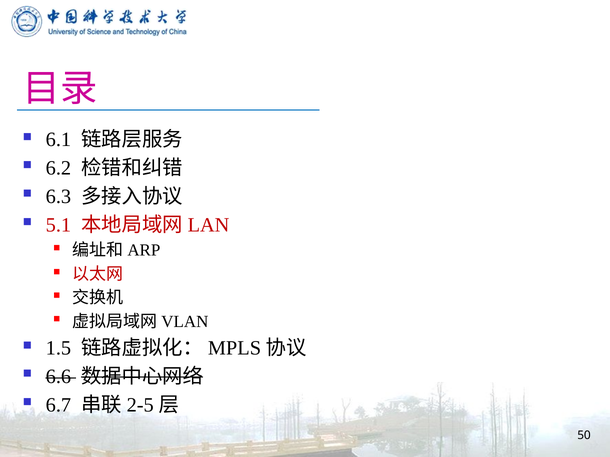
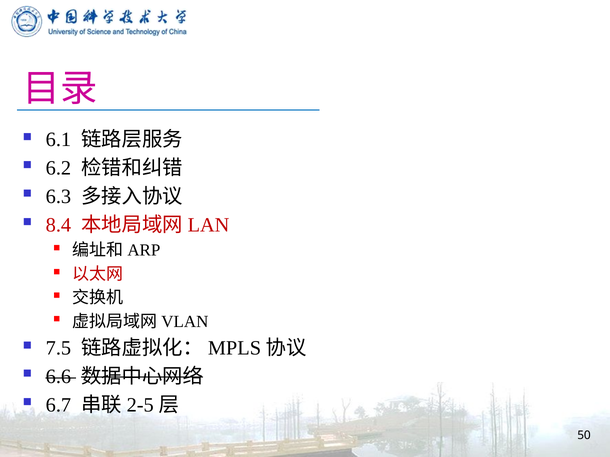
5.1: 5.1 -> 8.4 (58, 225)
1.5: 1.5 -> 7.5 (58, 348)
